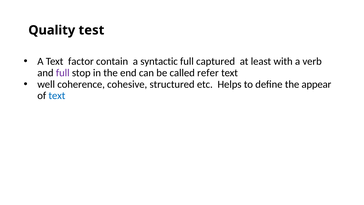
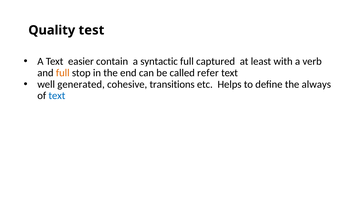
factor: factor -> easier (81, 61)
full colour: purple -> orange (63, 73)
coherence: coherence -> generated (81, 84)
structured: structured -> transitions (172, 84)
appear: appear -> always (316, 84)
